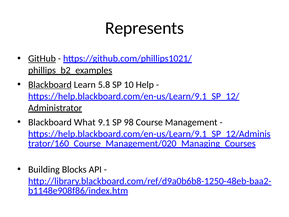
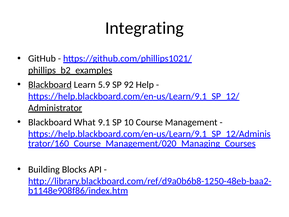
Represents: Represents -> Integrating (144, 28)
GitHub underline: present -> none (42, 58)
5.8: 5.8 -> 5.9 (104, 85)
10: 10 -> 92 (129, 85)
98: 98 -> 10 (129, 122)
